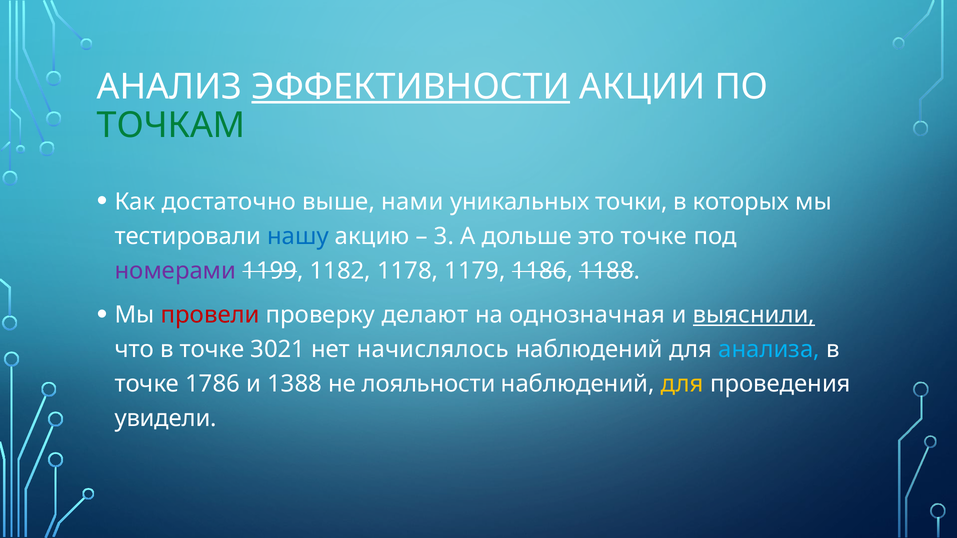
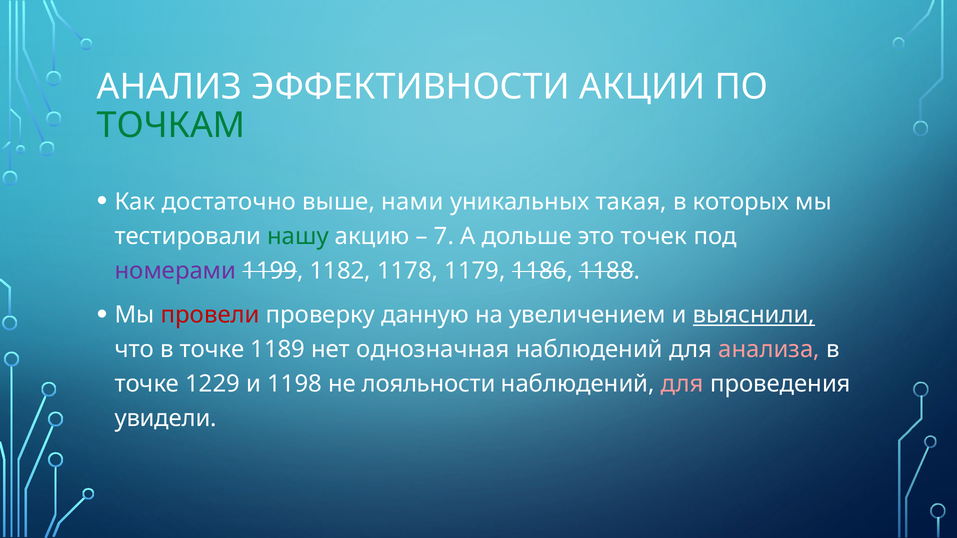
ЭФФЕКТИВНОСТИ underline: present -> none (411, 87)
точки: точки -> такая (631, 202)
нашу colour: blue -> green (298, 236)
3: 3 -> 7 (444, 236)
это точке: точке -> точек (654, 236)
делают: делают -> данную (425, 315)
однозначная: однозначная -> увеличением (587, 315)
3021: 3021 -> 1189 (278, 350)
начислялось: начислялось -> однозначная (433, 350)
анализа colour: light blue -> pink (769, 350)
1786: 1786 -> 1229 (213, 384)
1388: 1388 -> 1198 (295, 384)
для colour: yellow -> pink (682, 384)
